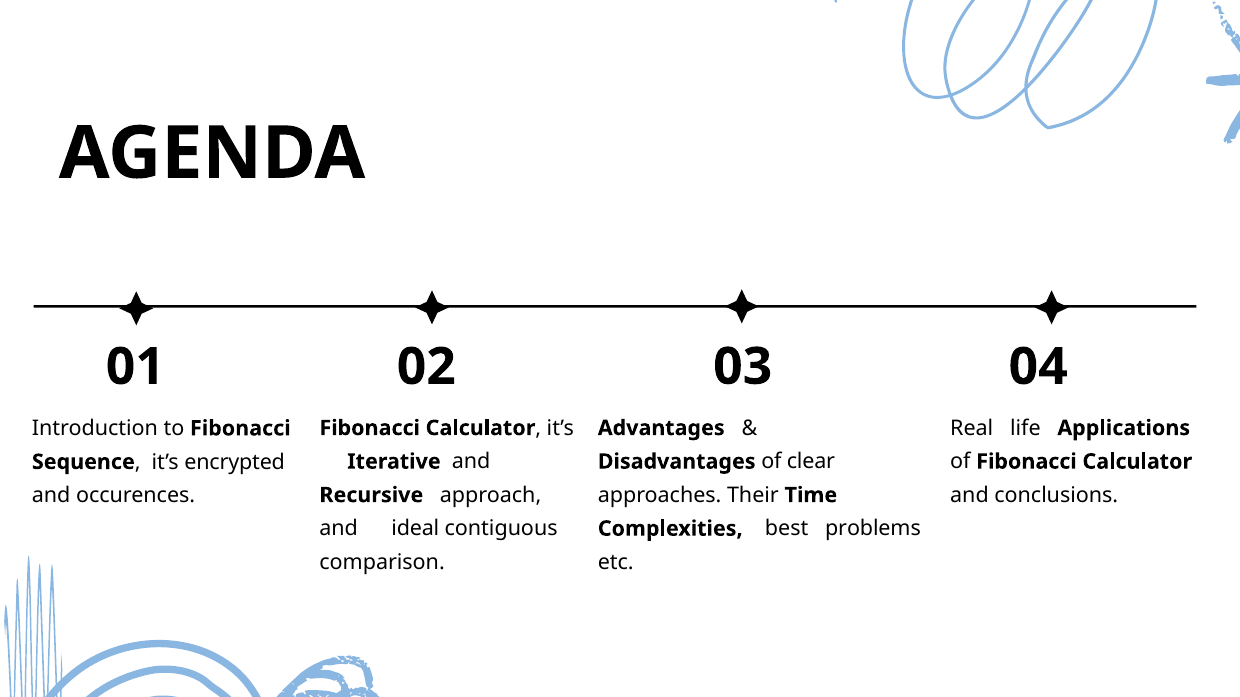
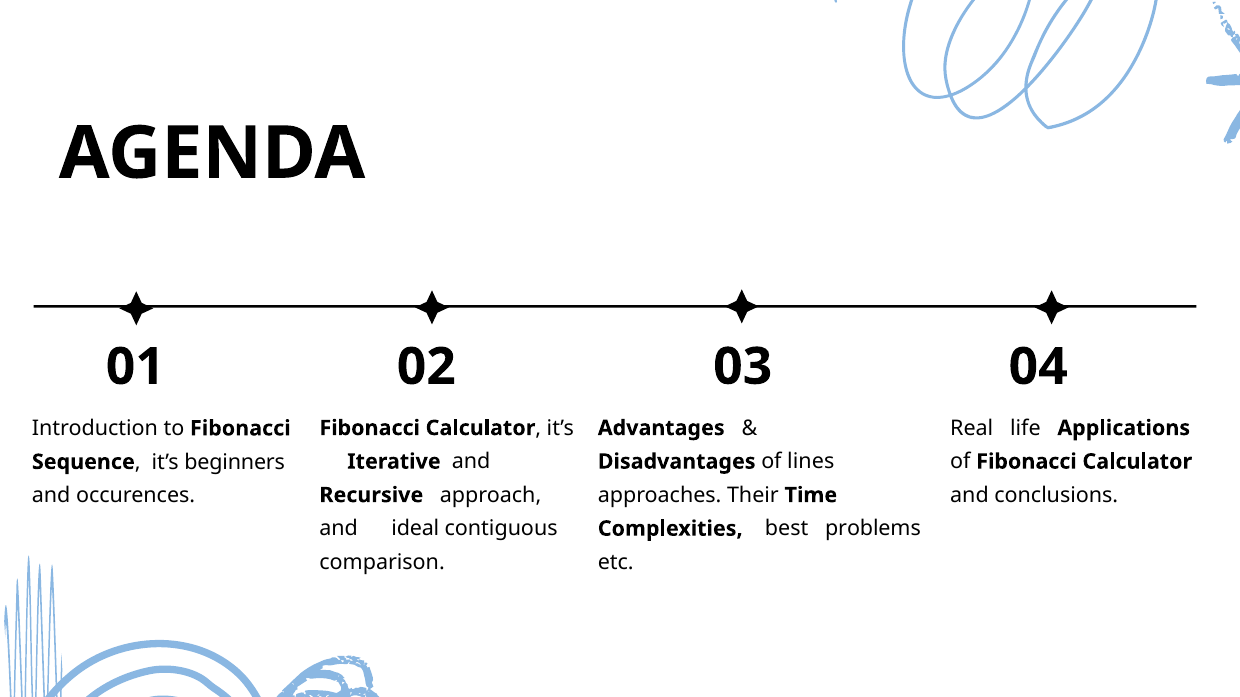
clear: clear -> lines (811, 462)
encrypted: encrypted -> beginners (235, 462)
